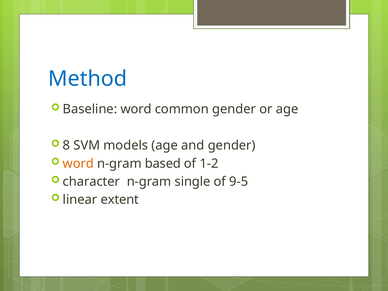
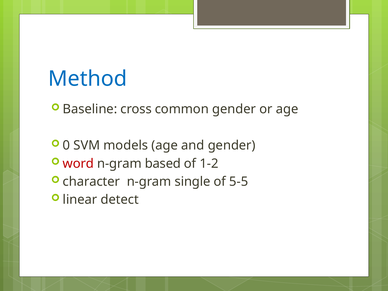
Baseline word: word -> cross (136, 109)
8: 8 -> 0 (66, 145)
word colour: orange -> red (78, 164)
9-5: 9-5 -> 5-5 (239, 182)
extent: extent -> detect (120, 200)
